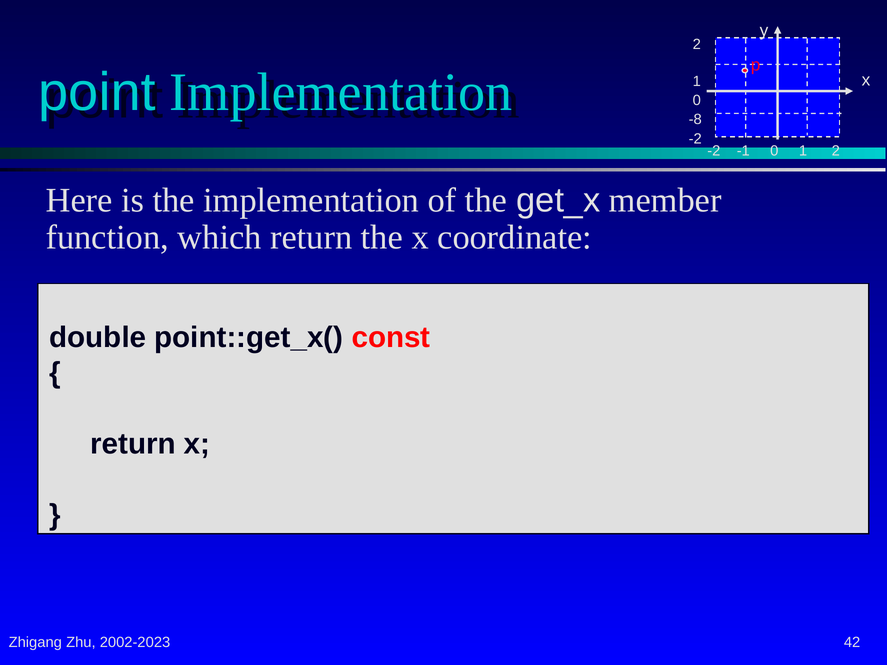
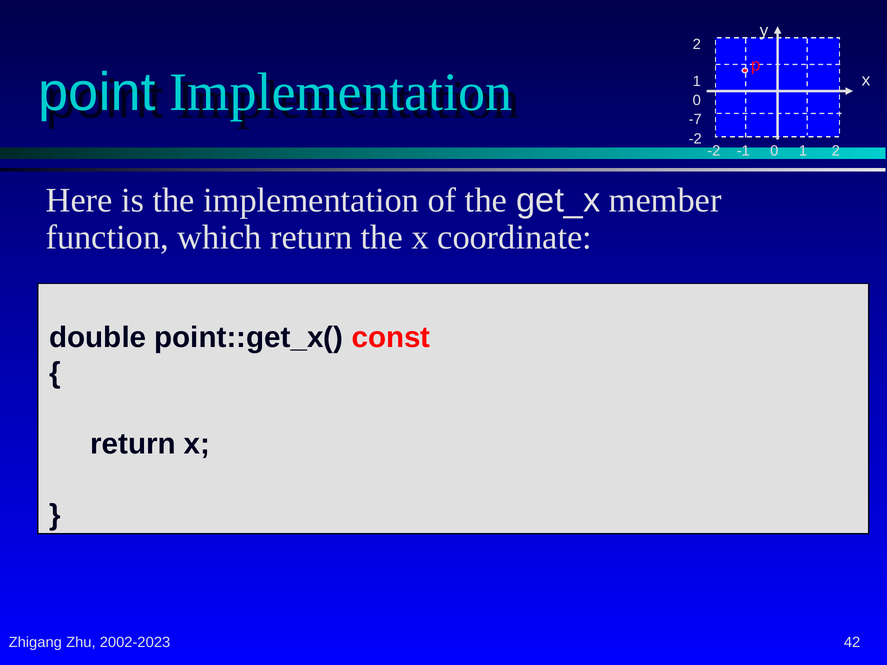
-8: -8 -> -7 (695, 120)
